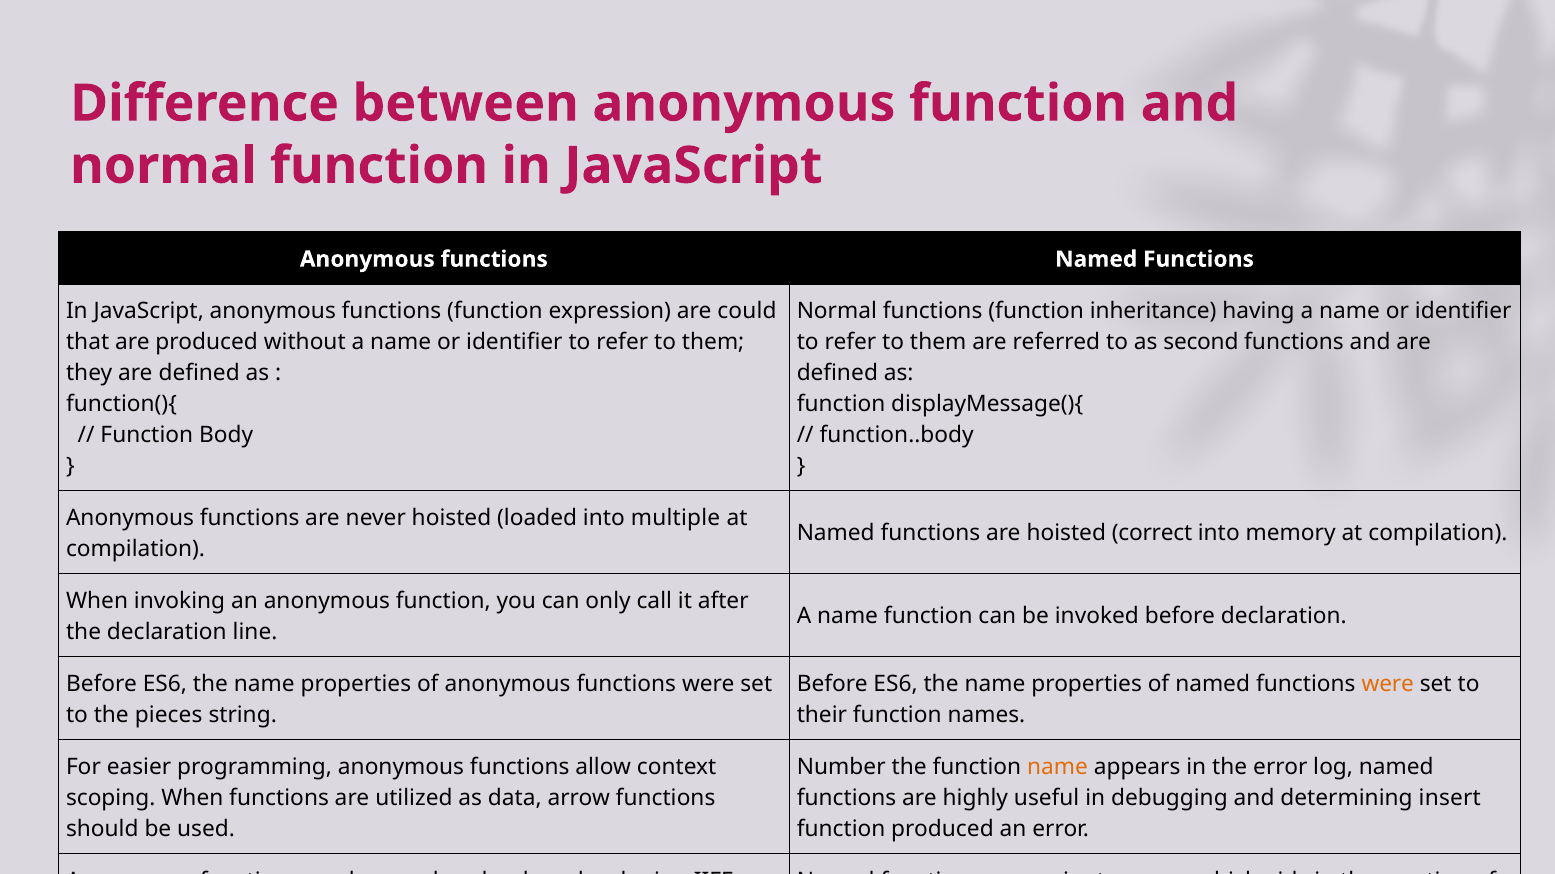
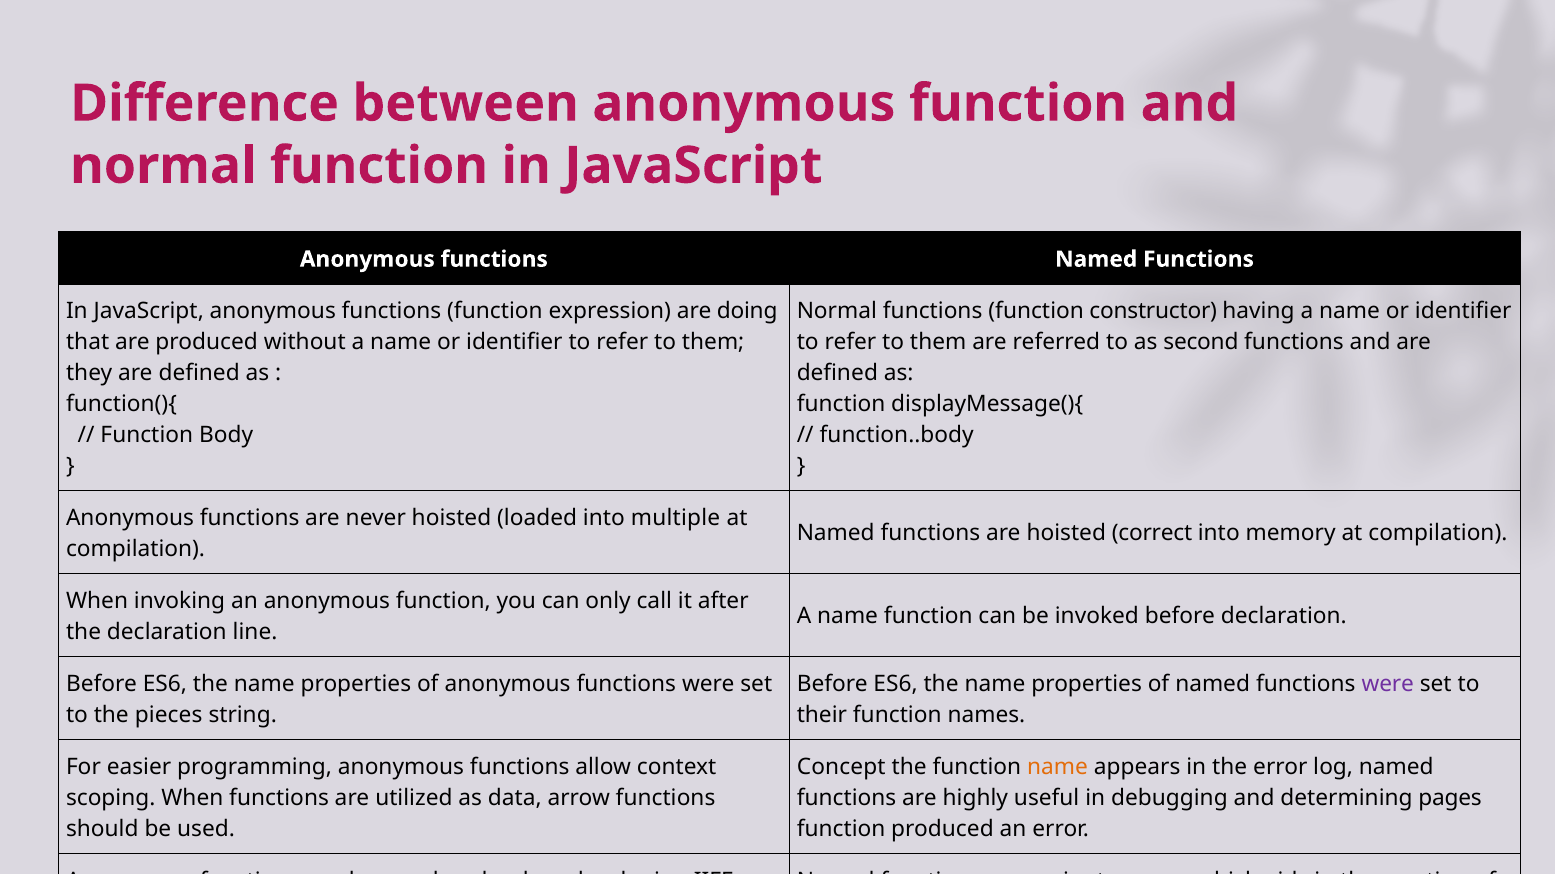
could: could -> doing (747, 312)
inheritance: inheritance -> constructor (1153, 312)
were colour: orange -> purple (1388, 684)
Number: Number -> Concept (841, 767)
insert: insert -> pages (1450, 798)
